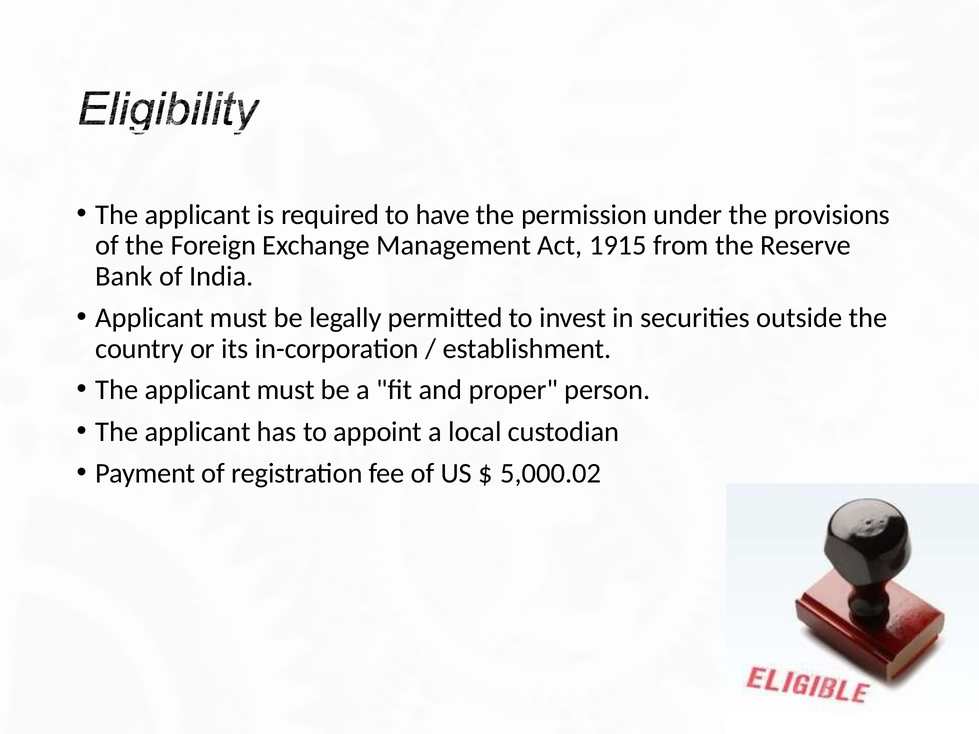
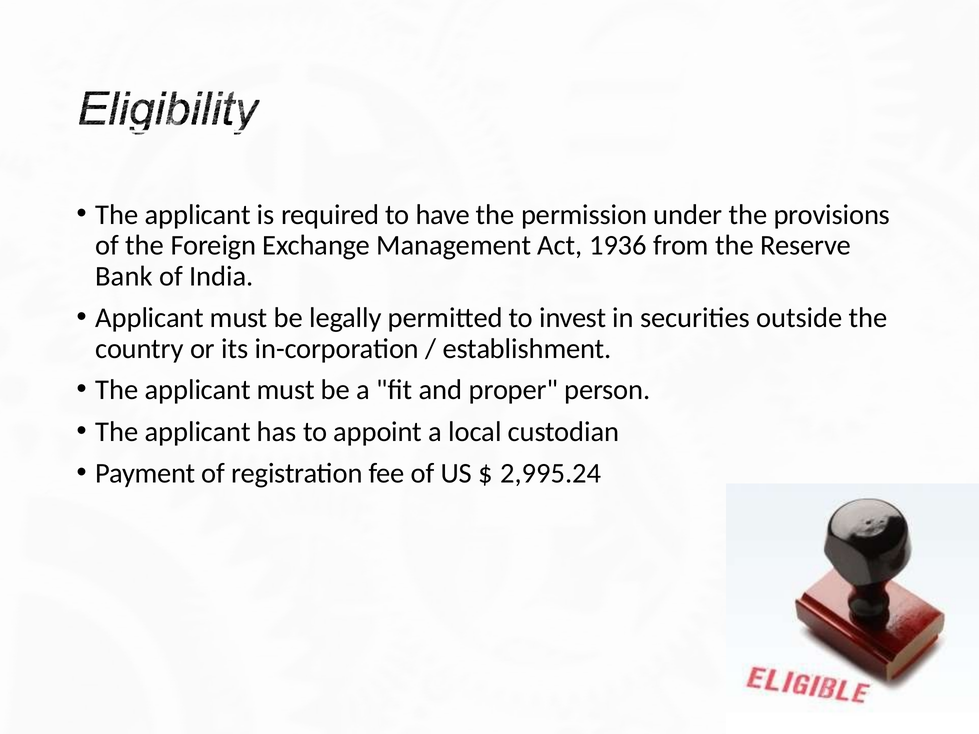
1915: 1915 -> 1936 (618, 246)
5,000.02: 5,000.02 -> 2,995.24 (551, 474)
